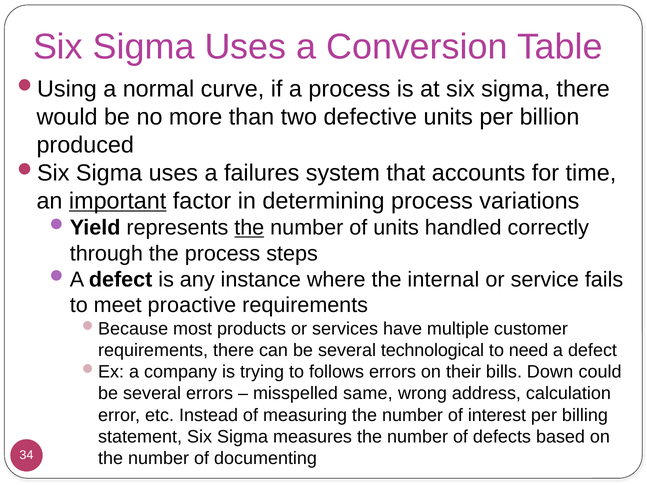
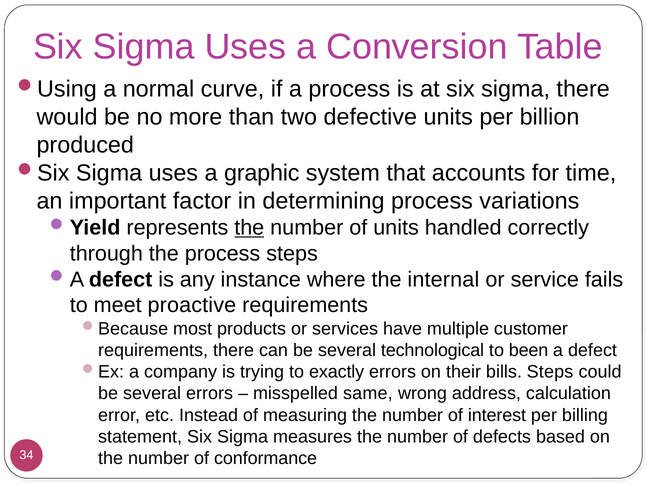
failures: failures -> graphic (262, 173)
important underline: present -> none (118, 201)
need: need -> been (529, 351)
follows: follows -> exactly (337, 372)
bills Down: Down -> Steps (550, 372)
documenting: documenting -> conformance (266, 458)
